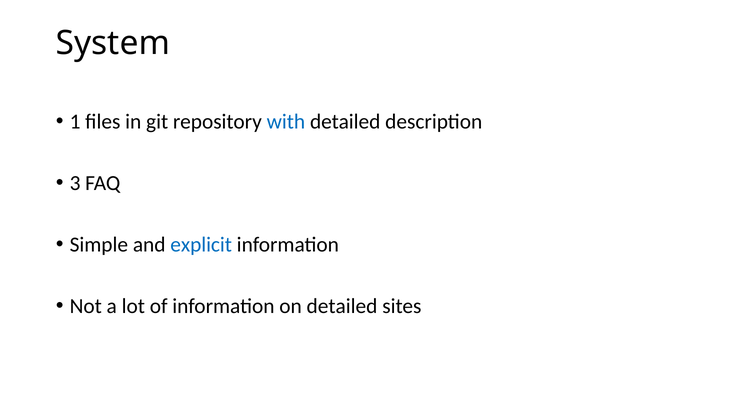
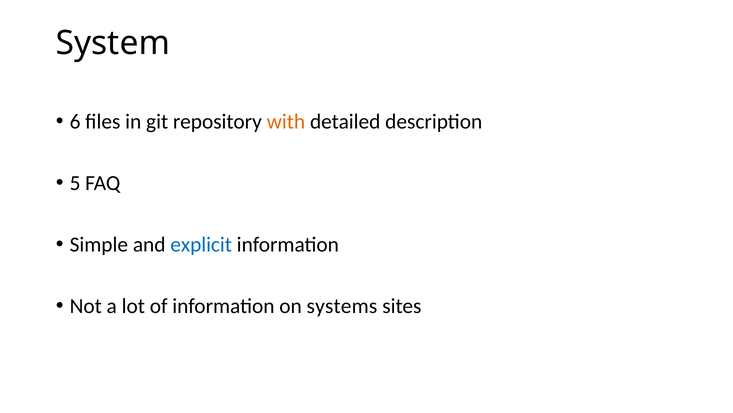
1: 1 -> 6 (75, 121)
with colour: blue -> orange (286, 121)
3: 3 -> 5 (75, 183)
on detailed: detailed -> systems (342, 306)
